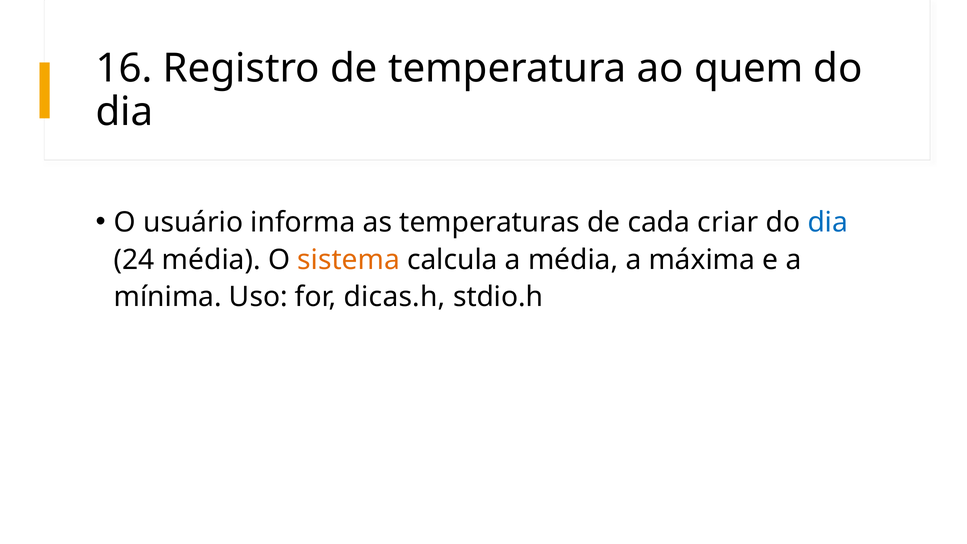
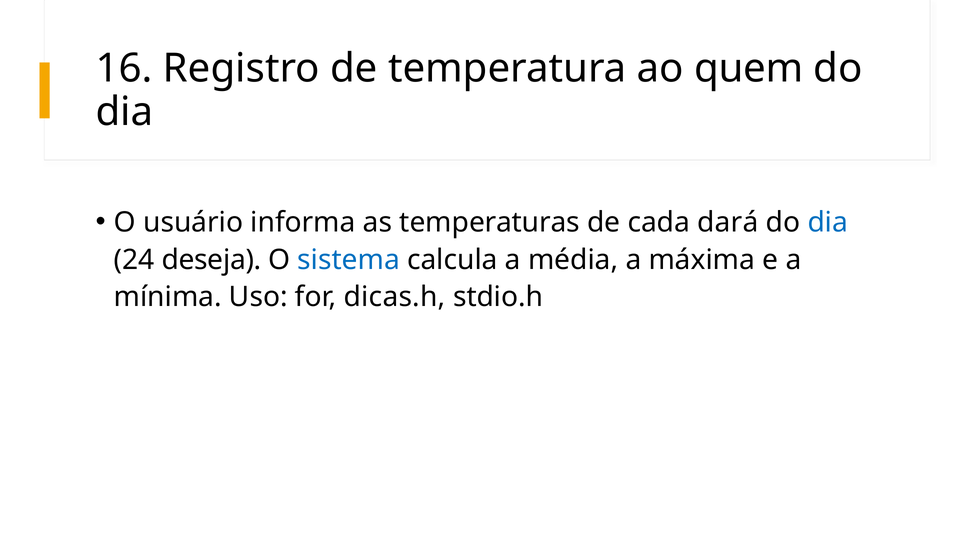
criar: criar -> dará (728, 222)
24 média: média -> deseja (211, 260)
sistema colour: orange -> blue (349, 260)
